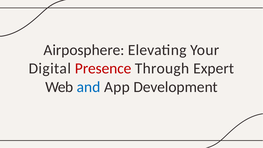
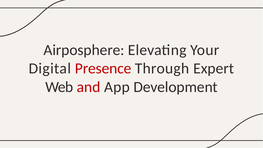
and colour: blue -> red (89, 87)
